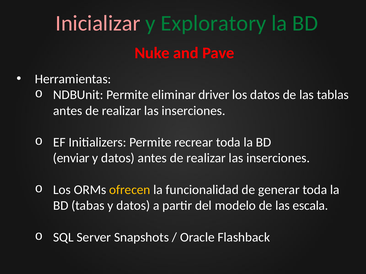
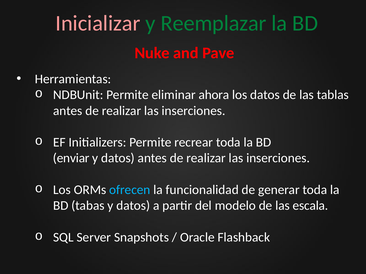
Exploratory: Exploratory -> Reemplazar (214, 23)
driver: driver -> ahora (214, 95)
ofrecen colour: yellow -> light blue (130, 190)
